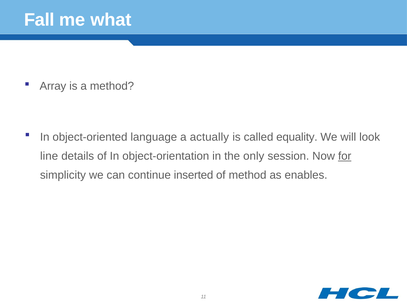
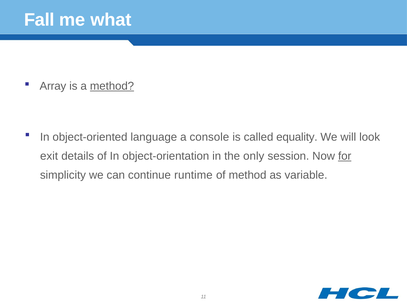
method underline: none -> present (112, 86)
actually: actually -> console (209, 137)
line: line -> exit (49, 156)
inserted: inserted -> runtime (193, 175)
enables: enables -> variable (306, 175)
